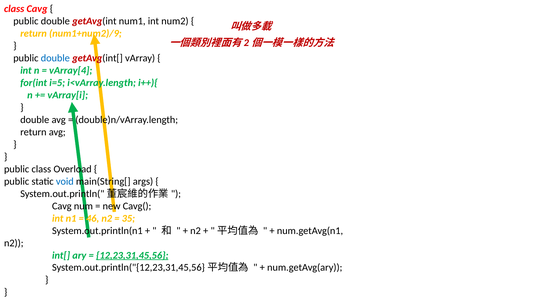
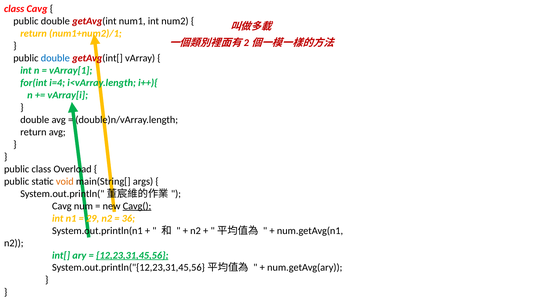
num1+num2)/9: num1+num2)/9 -> num1+num2)/1 (85, 34)
vArray[4: vArray[4 -> vArray[1 (71, 71)
i=5: i=5 -> i=4 (57, 83)
void colour: blue -> orange (65, 182)
Cavg( underline: none -> present (137, 206)
46: 46 -> 29 (93, 218)
35: 35 -> 36 (128, 218)
